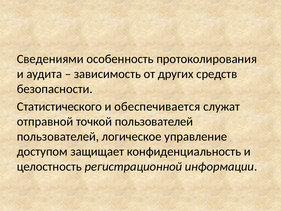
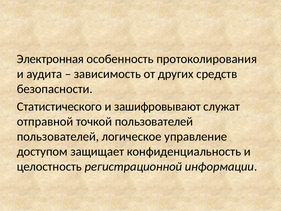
Сведениями: Сведениями -> Электронная (50, 59)
обеспечивается: обеспечивается -> зашифровывают (157, 106)
